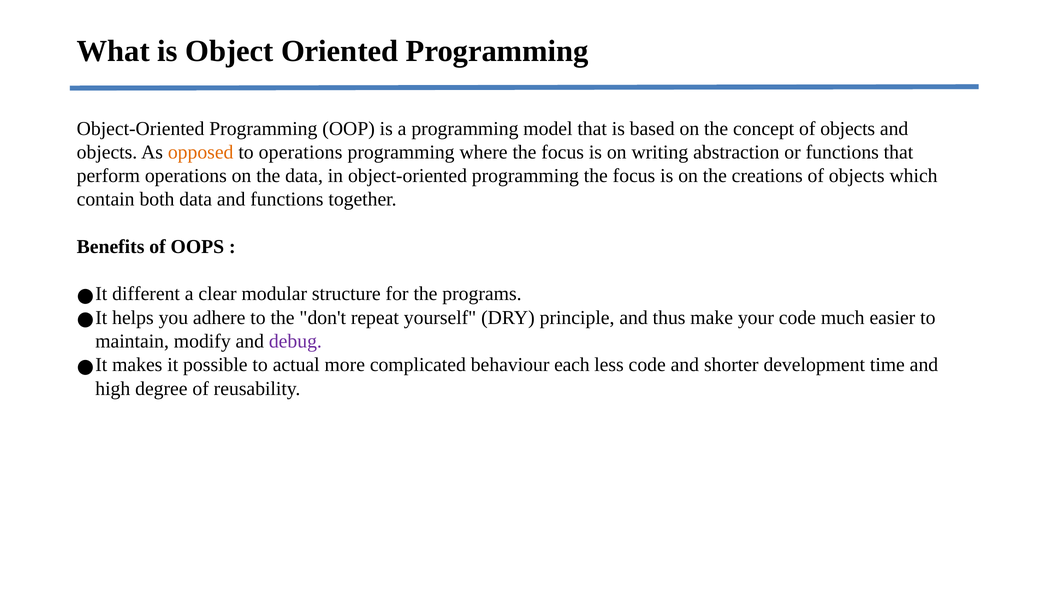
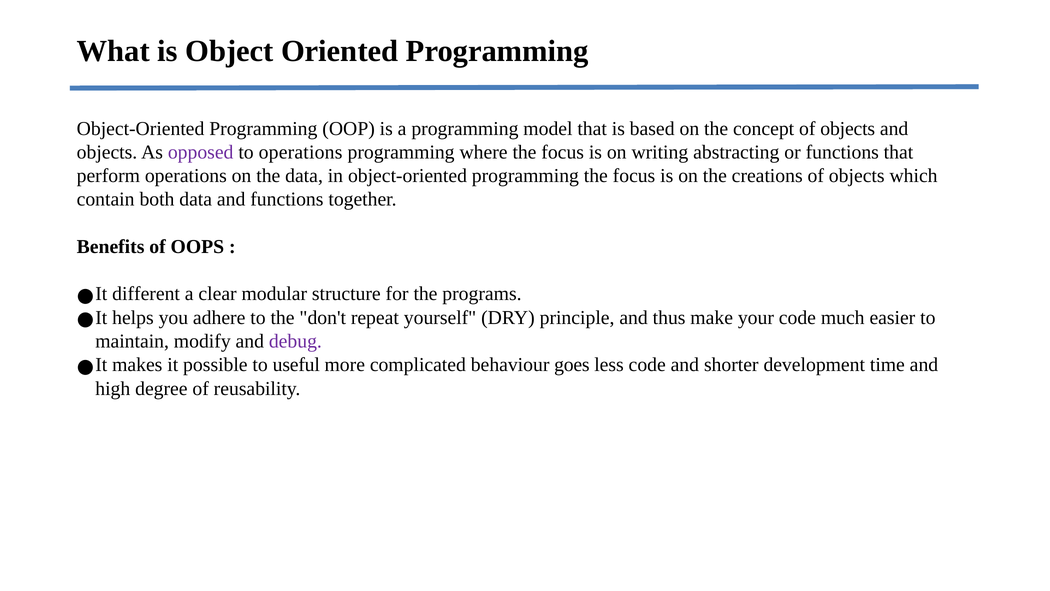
opposed colour: orange -> purple (201, 152)
abstraction: abstraction -> abstracting (736, 152)
actual: actual -> useful (296, 365)
each: each -> goes (572, 365)
